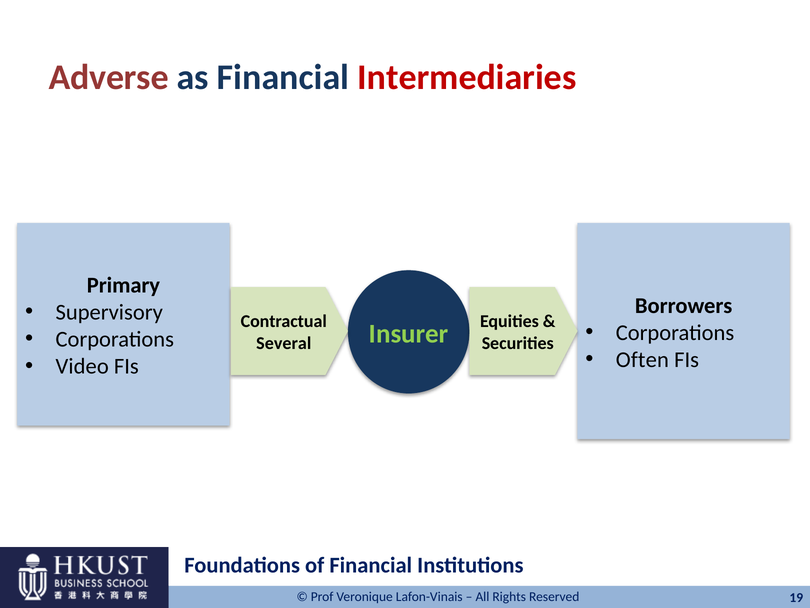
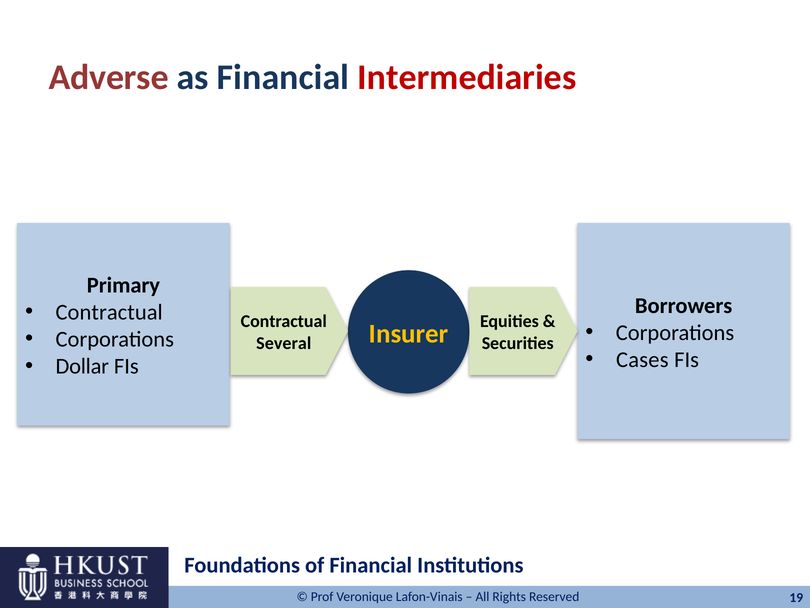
Supervisory: Supervisory -> Contractual (109, 312)
Insurer colour: light green -> yellow (409, 333)
Often: Often -> Cases (642, 359)
Video: Video -> Dollar (82, 366)
